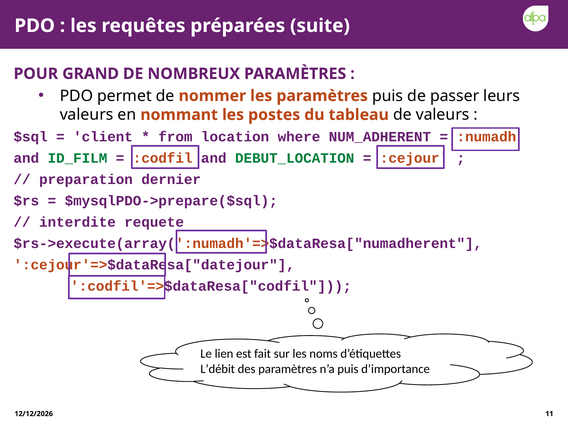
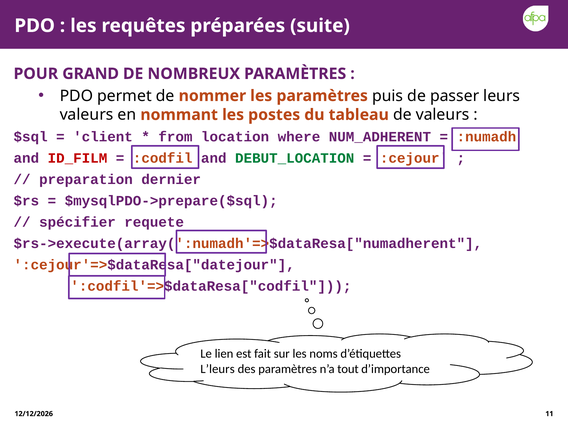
ID_FILM colour: green -> red (77, 158)
interdite: interdite -> spécifier (77, 222)
L’débit: L’débit -> L’leurs (218, 369)
n’a puis: puis -> tout (348, 369)
